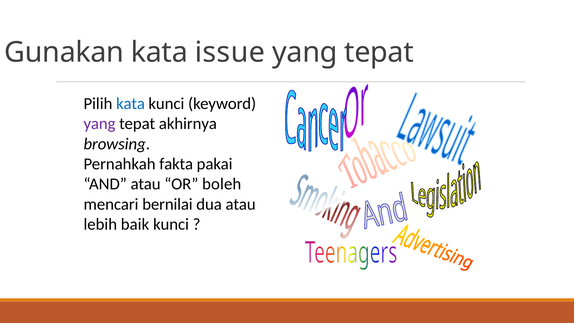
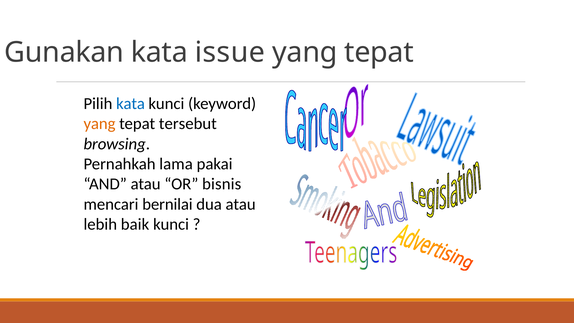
yang colour: purple -> orange (99, 124)
akhirnya: akhirnya -> tersebut (188, 124)
fakta: fakta -> lama (176, 164)
boleh: boleh -> bisnis (222, 184)
